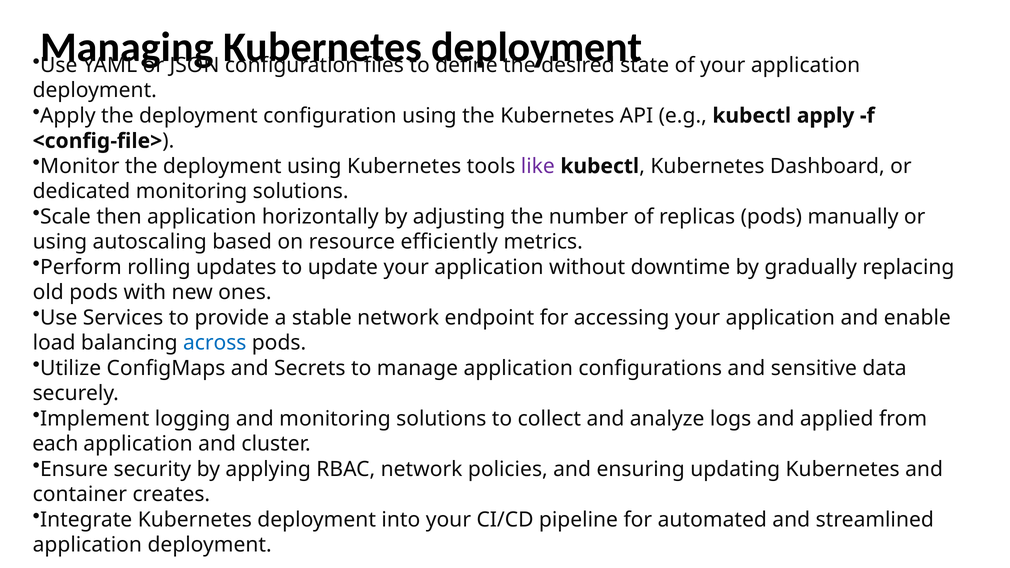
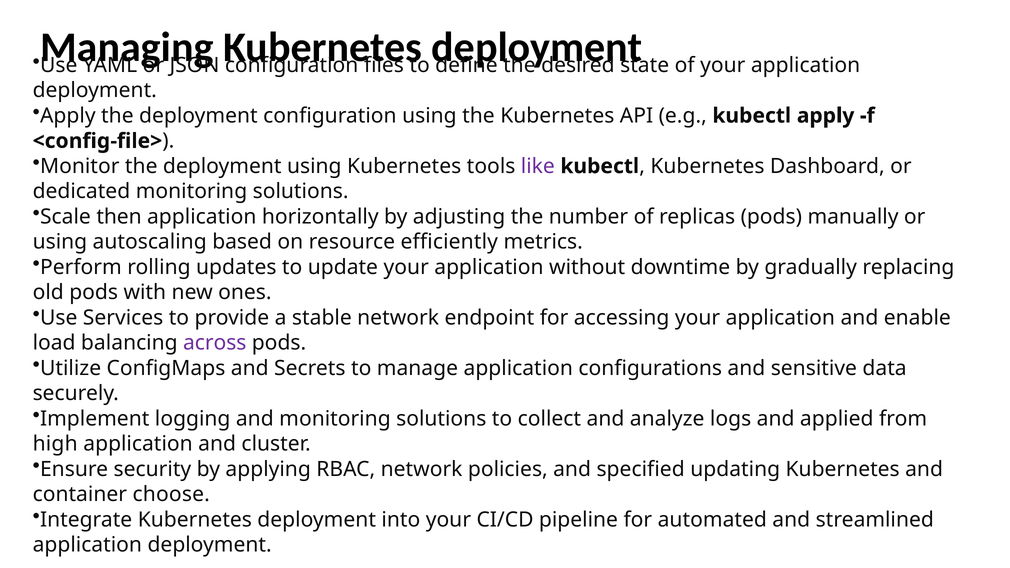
across colour: blue -> purple (215, 343)
each: each -> high (55, 444)
ensuring: ensuring -> specified (641, 469)
creates: creates -> choose (171, 495)
